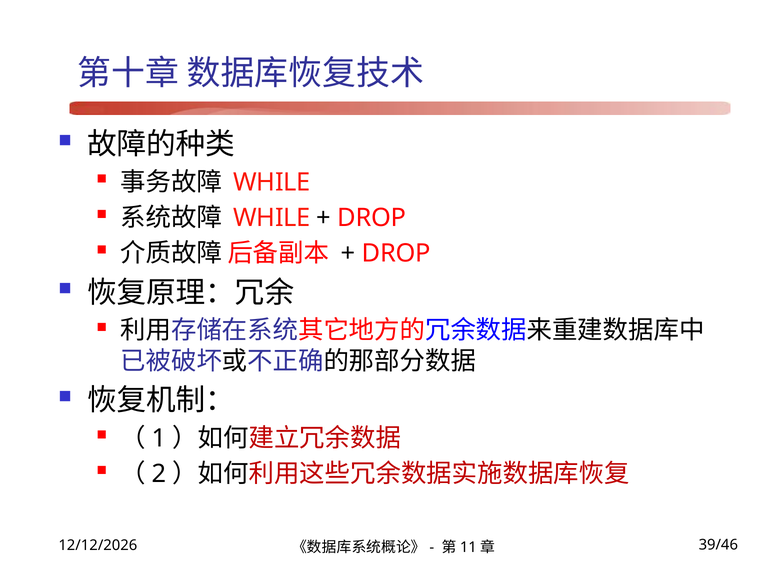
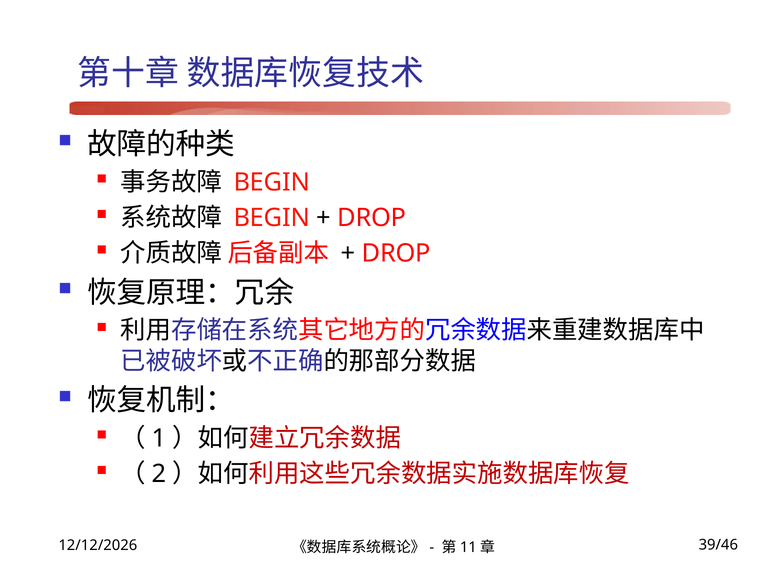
WHILE: WHILE -> BEGIN (272, 182)
WHILE: WHILE -> BEGIN (272, 218)
